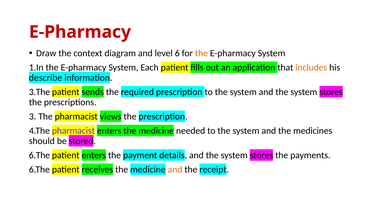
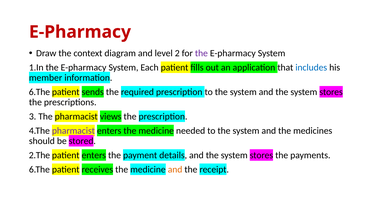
6: 6 -> 2 (177, 53)
the colour: orange -> purple (201, 53)
includes colour: orange -> blue (311, 67)
describe: describe -> member (46, 78)
3.The: 3.The -> 6.The (39, 92)
6.The: 6.The -> 2.The (39, 155)
